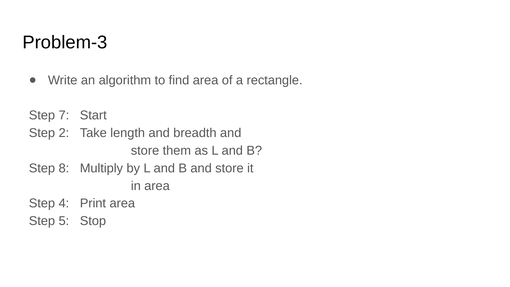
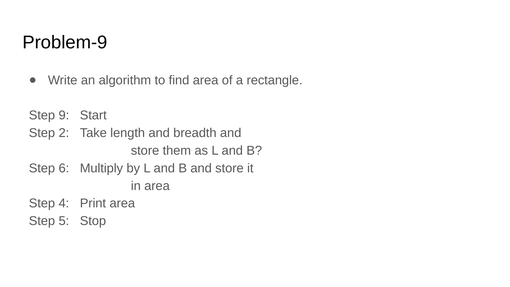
Problem-3: Problem-3 -> Problem-9 (65, 42)
7: 7 -> 9 (64, 115)
8: 8 -> 6 (64, 168)
